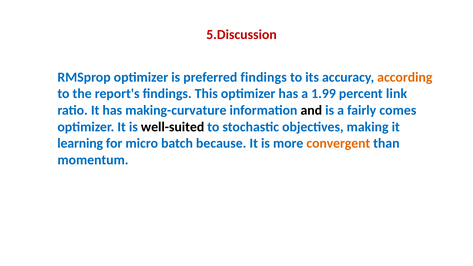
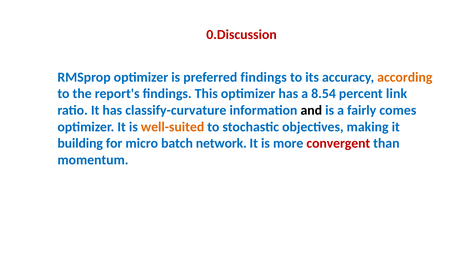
5.Discussion: 5.Discussion -> 0.Discussion (242, 35)
1.99: 1.99 -> 8.54 (324, 94)
making-curvature: making-curvature -> classify-curvature (176, 110)
well-suited colour: black -> orange (173, 127)
learning: learning -> building (80, 143)
because: because -> network (221, 143)
convergent colour: orange -> red (338, 143)
